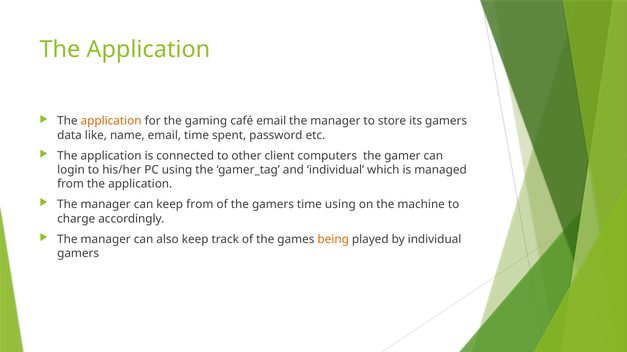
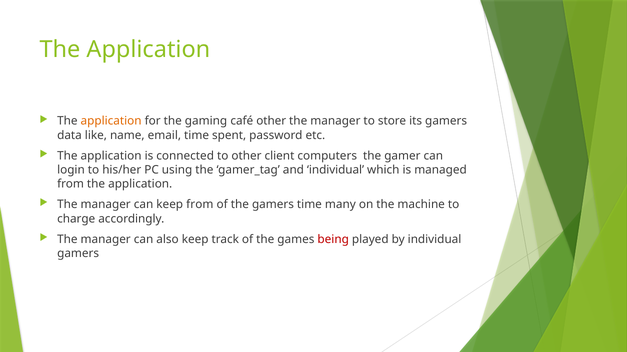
café email: email -> other (271, 121)
time using: using -> many (340, 205)
being colour: orange -> red (333, 240)
